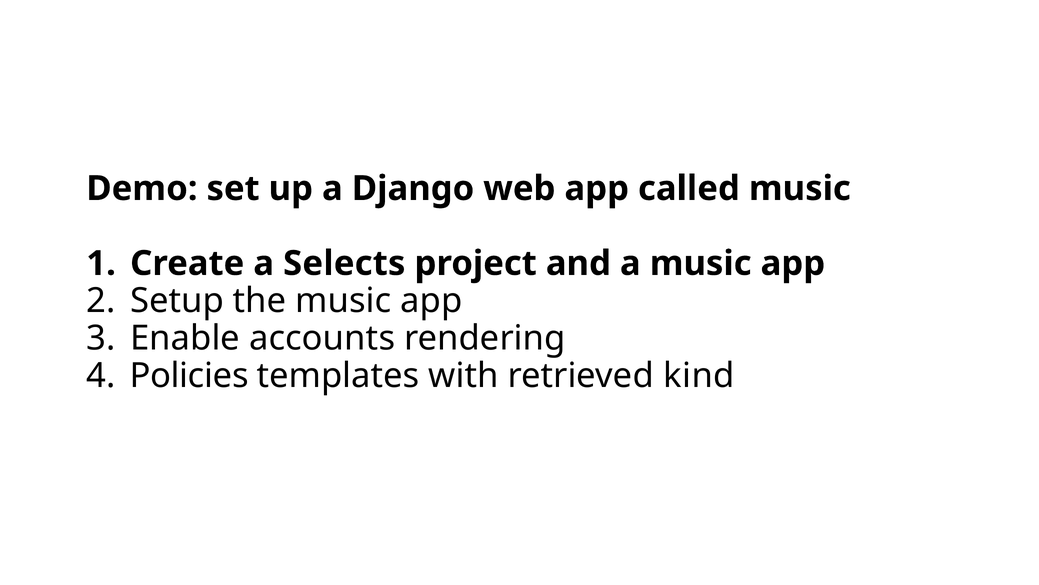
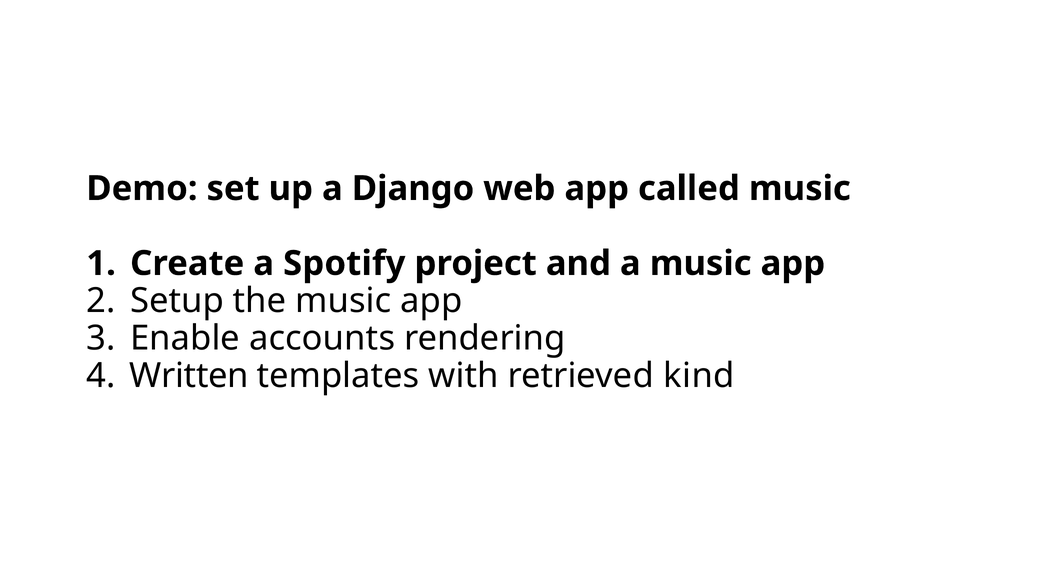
Selects: Selects -> Spotify (344, 263)
Policies: Policies -> Written (189, 375)
